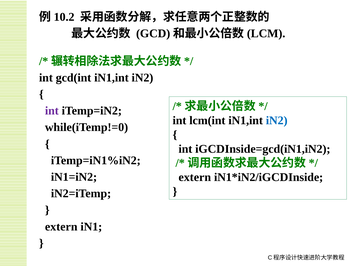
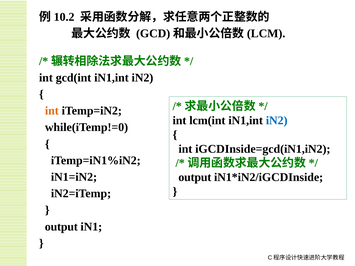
int colour: purple -> orange (52, 111)
extern: extern -> output (195, 177)
extern: extern -> output (61, 227)
